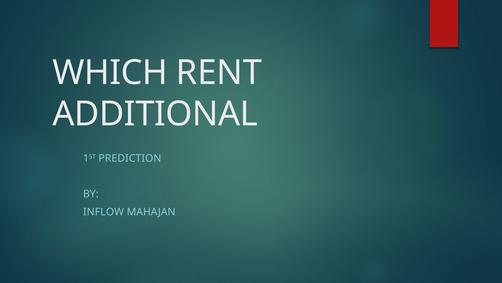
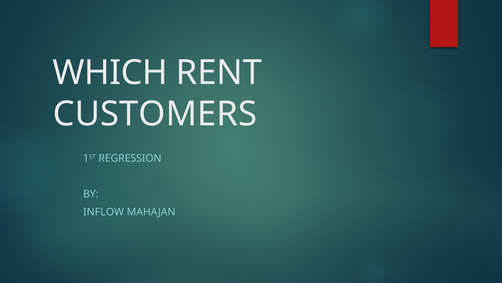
ADDITIONAL: ADDITIONAL -> CUSTOMERS (155, 114)
PREDICTION: PREDICTION -> REGRESSION (130, 158)
